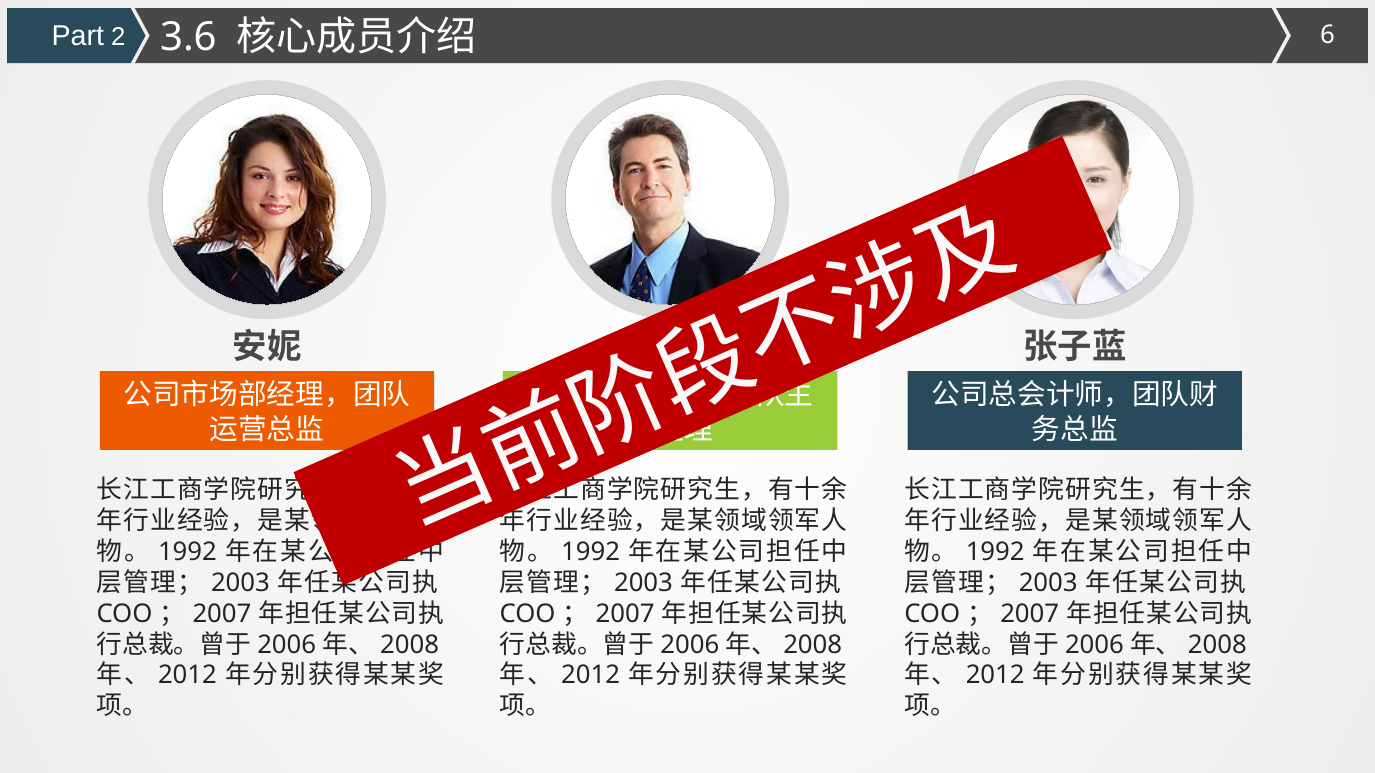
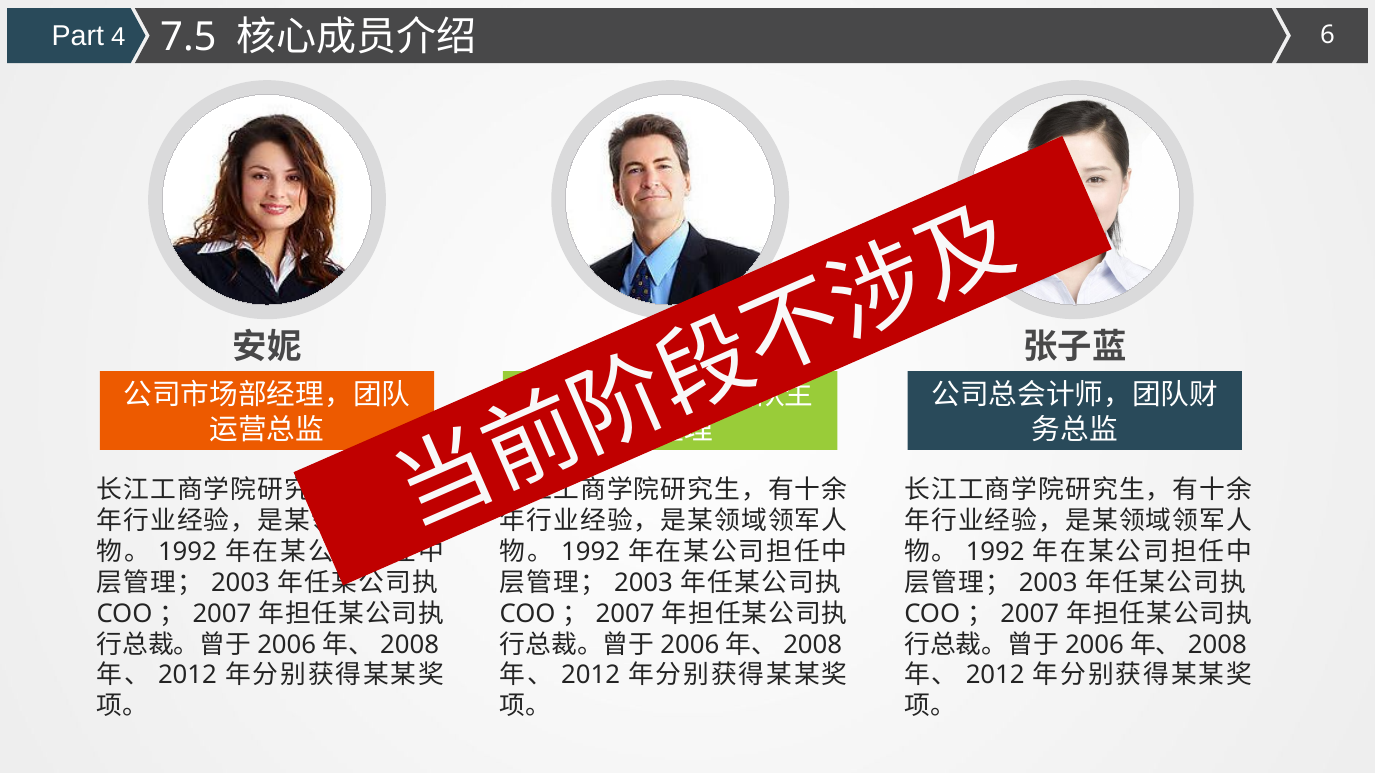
2: 2 -> 4 (118, 37)
3.6: 3.6 -> 7.5 (188, 37)
